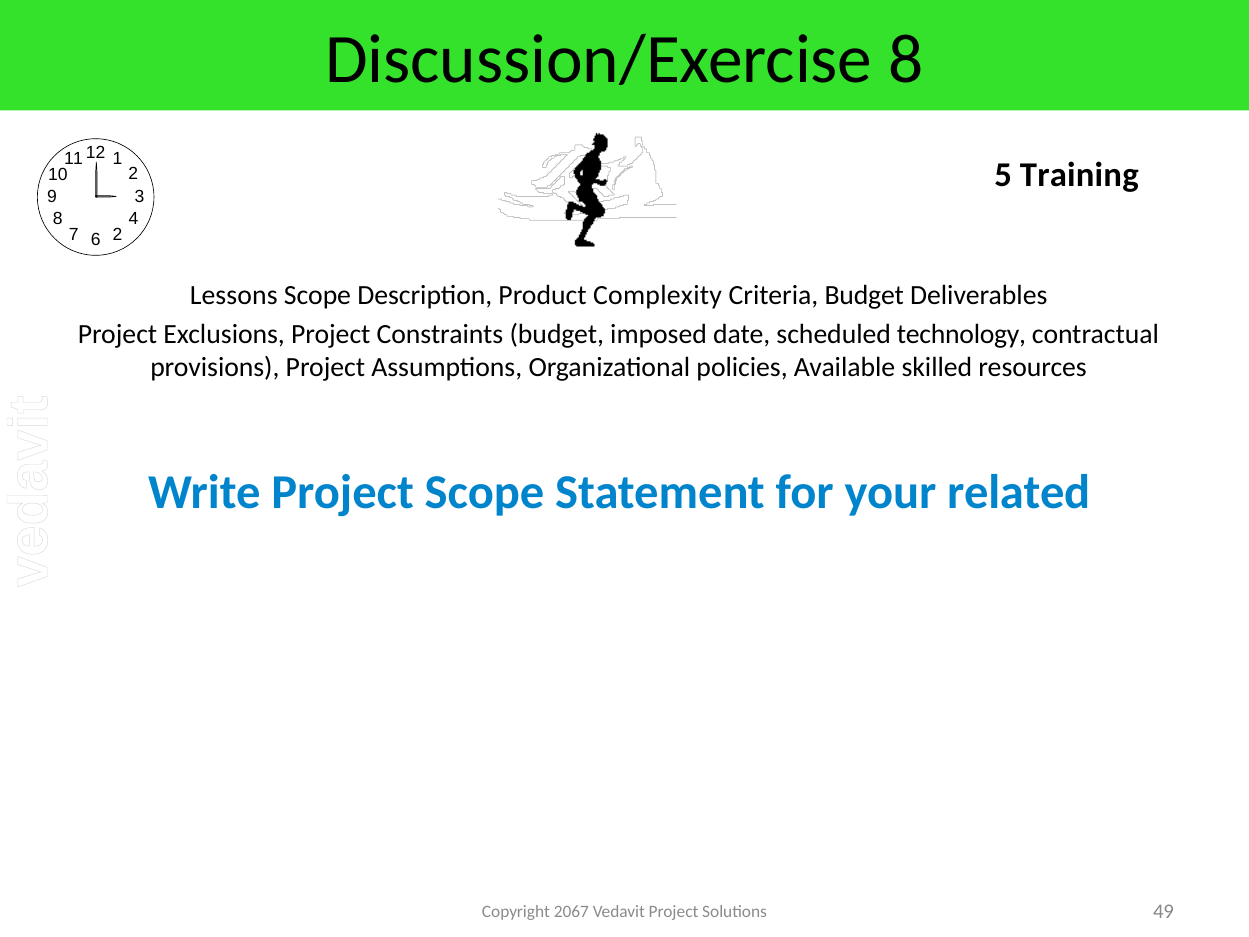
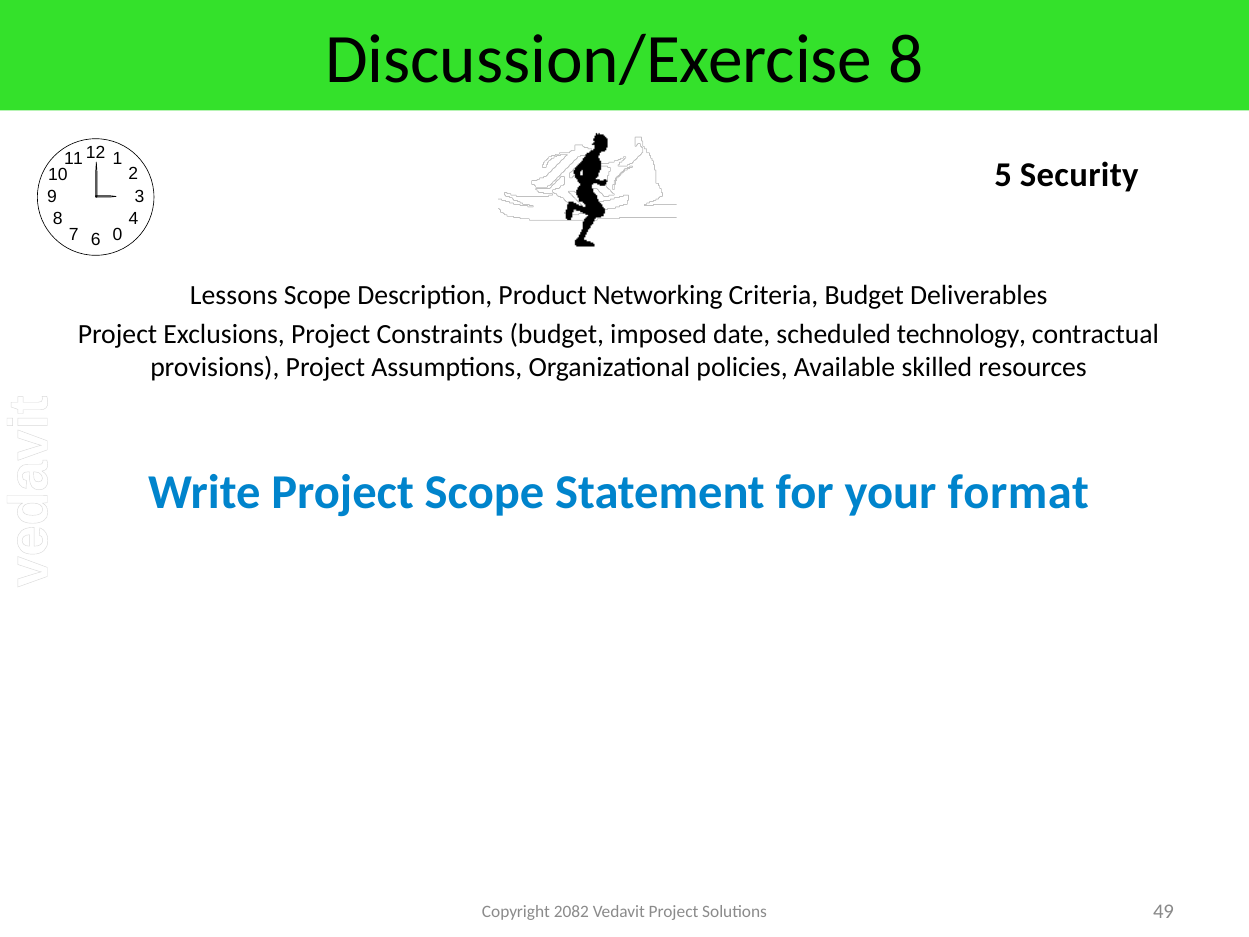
Training: Training -> Security (1079, 175)
2: 2 -> 0 (118, 234)
Complexity: Complexity -> Networking (658, 295)
related: related -> format (1018, 493)
2067: 2067 -> 2082 (571, 911)
